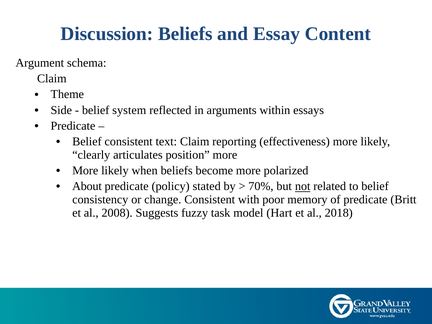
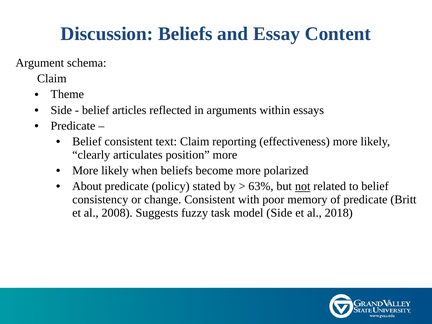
system: system -> articles (129, 110)
70%: 70% -> 63% (261, 186)
model Hart: Hart -> Side (279, 213)
